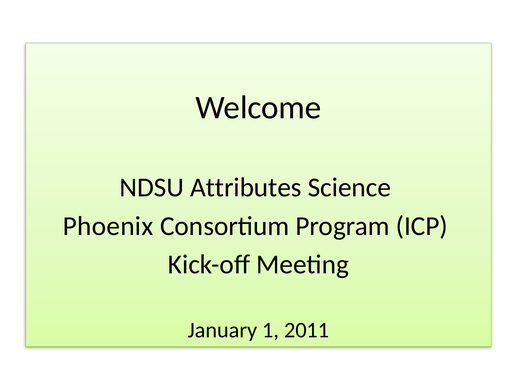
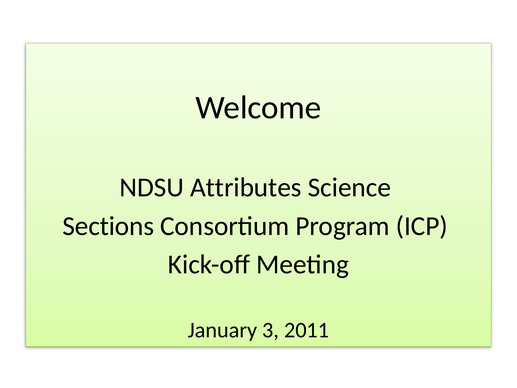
Phoenix: Phoenix -> Sections (108, 226)
1: 1 -> 3 (271, 330)
